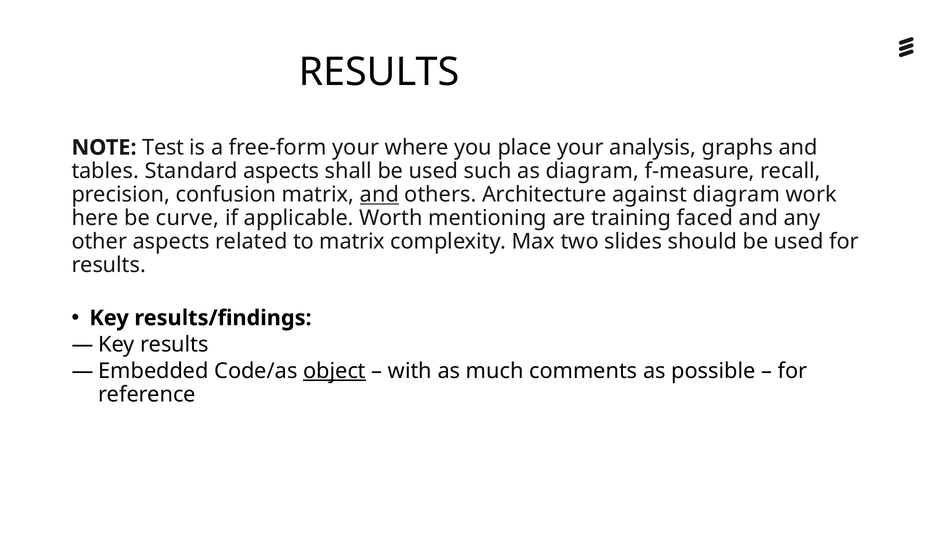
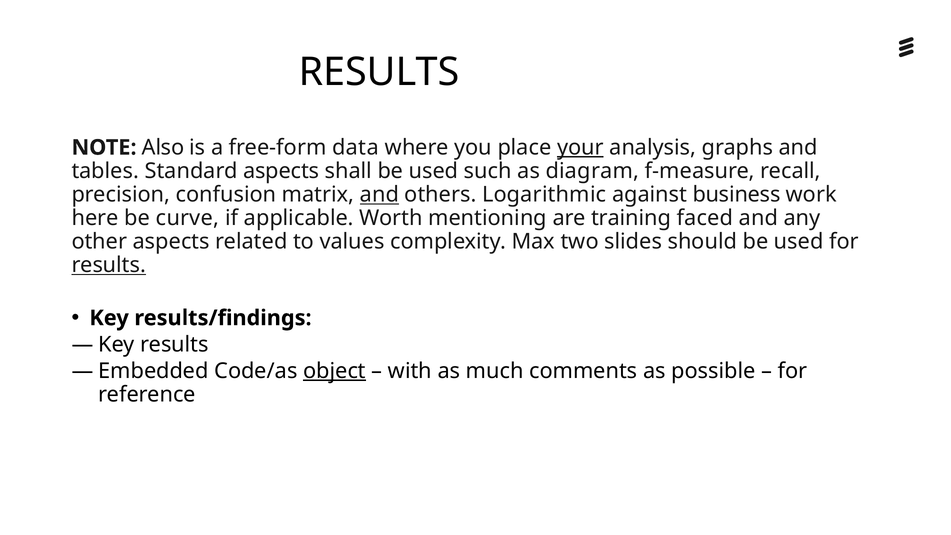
Test: Test -> Also (163, 148)
free-form your: your -> data (356, 148)
your underline: none -> present (580, 148)
Architecture: Architecture -> Logarithmic (544, 195)
against diagram: diagram -> business (737, 195)
to matrix: matrix -> values (352, 242)
results underline: none -> present (109, 265)
